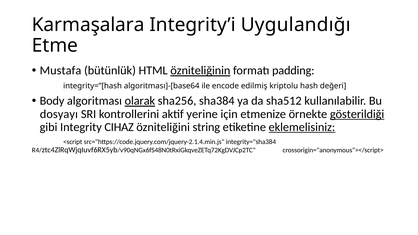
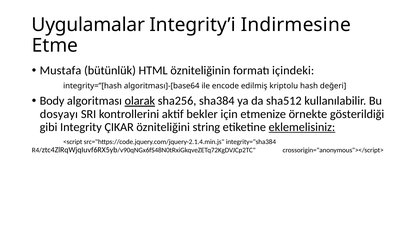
Karmaşalara: Karmaşalara -> Uygulamalar (88, 25)
Uygulandığı: Uygulandığı -> Indirmesine (296, 25)
özniteliğinin underline: present -> none (200, 71)
padding: padding -> içindeki (293, 71)
yerine: yerine -> bekler (202, 114)
gösterildiği underline: present -> none (357, 114)
CIHAZ: CIHAZ -> ÇIKAR (119, 127)
